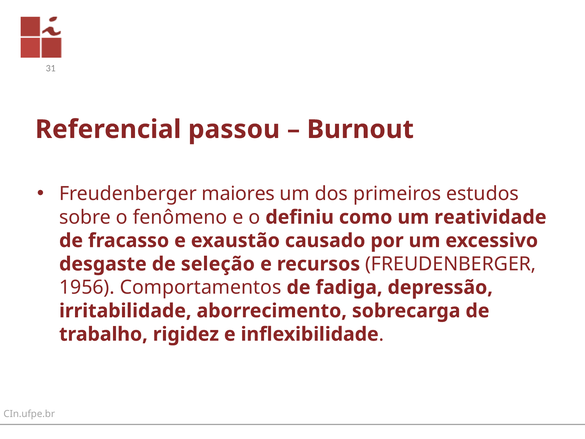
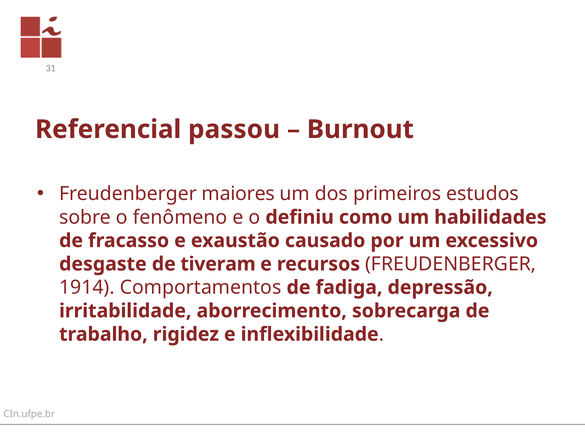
reatividade: reatividade -> habilidades (490, 217)
seleção: seleção -> tiveram (218, 264)
1956: 1956 -> 1914 (87, 287)
